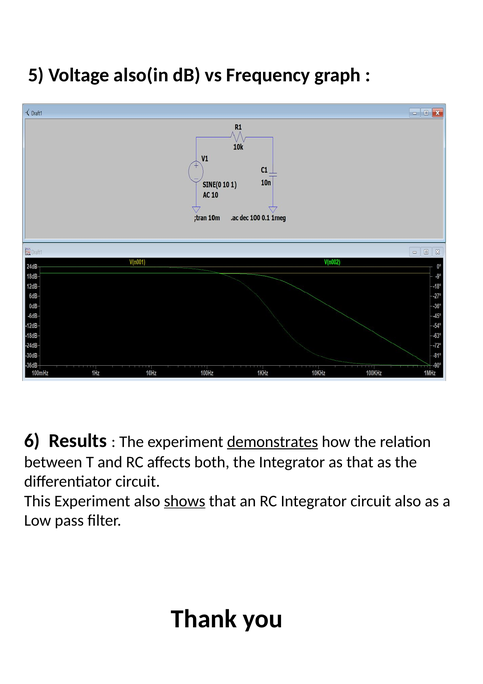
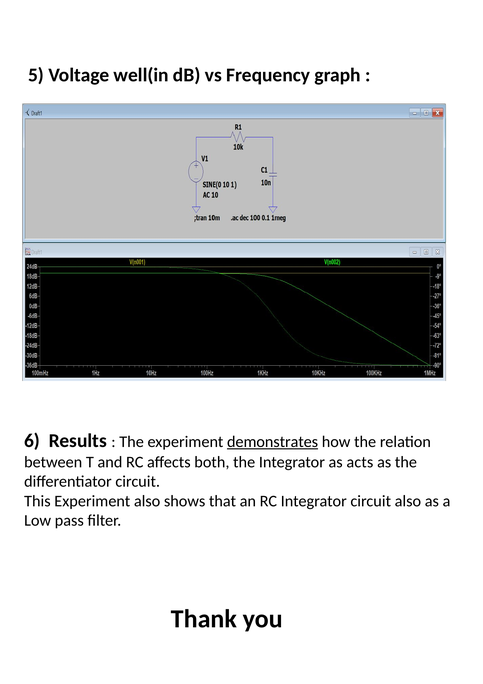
also(in: also(in -> well(in (141, 75)
as that: that -> acts (360, 462)
shows underline: present -> none (185, 501)
